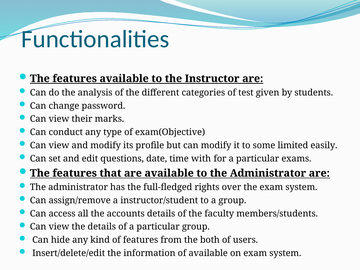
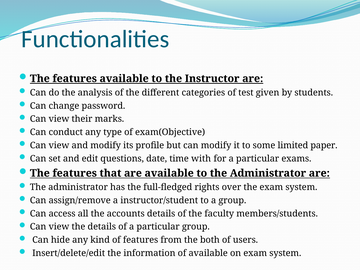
easily: easily -> paper (324, 145)
